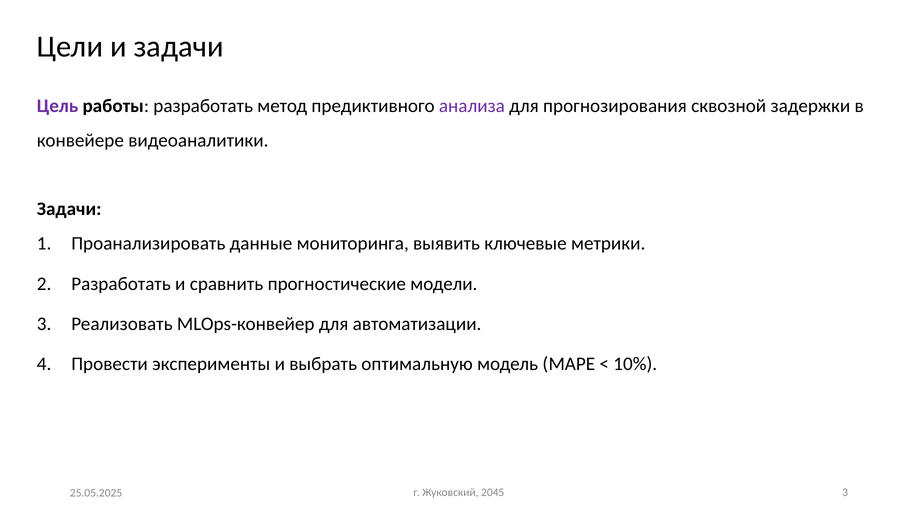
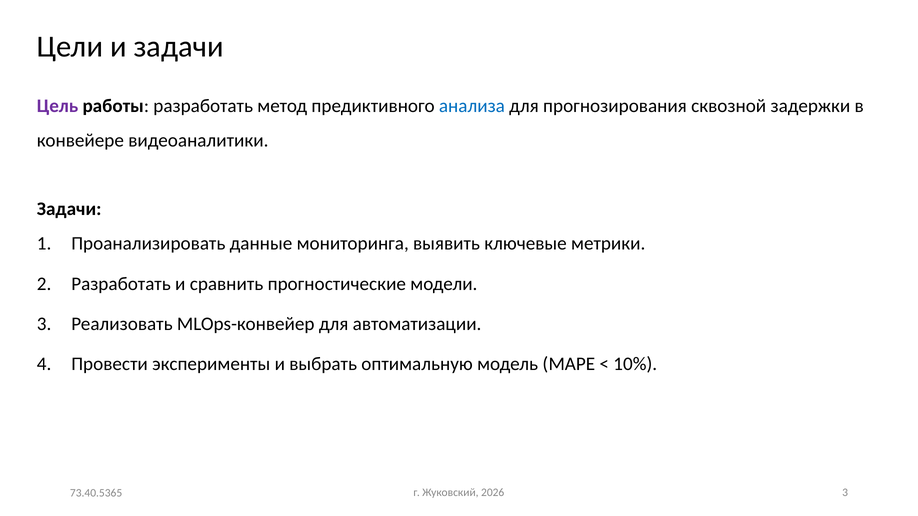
анализа colour: purple -> blue (472, 106)
2045: 2045 -> 2026 (493, 493)
25.05.2025: 25.05.2025 -> 73.40.5365 (96, 493)
